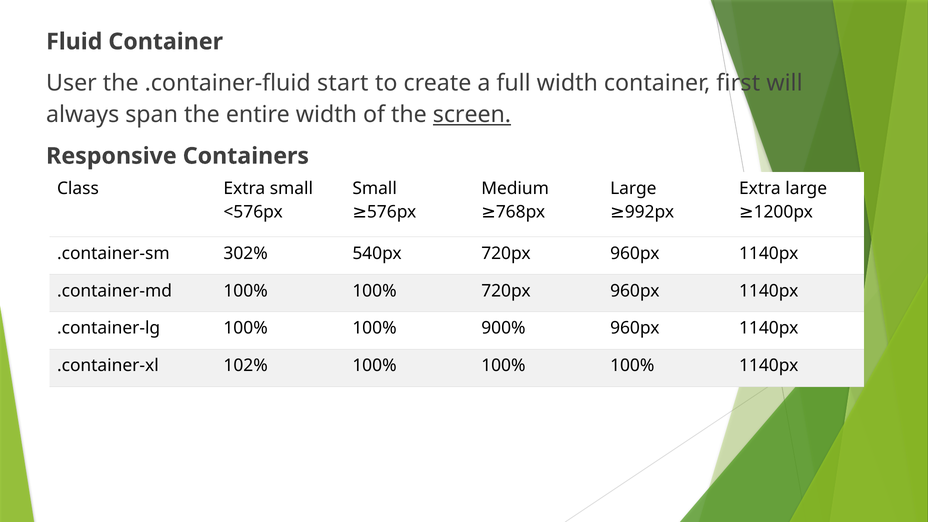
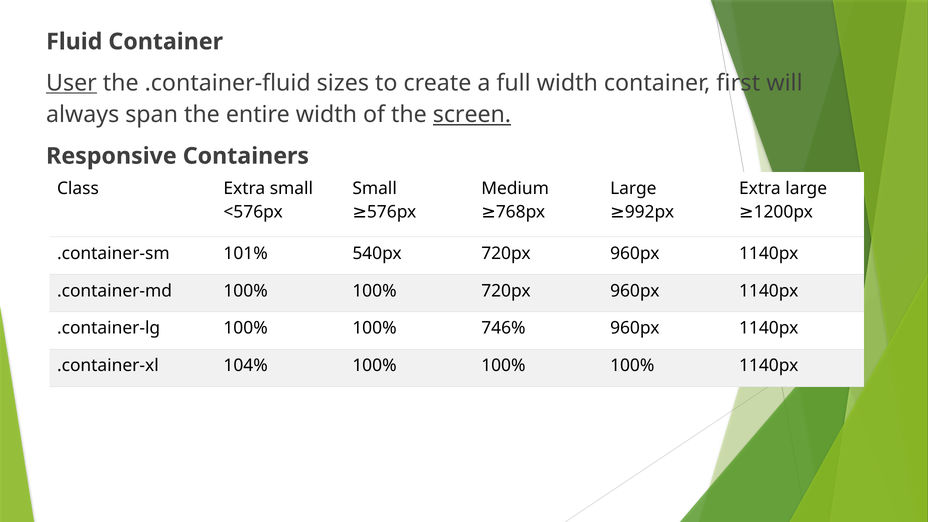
User underline: none -> present (71, 83)
start: start -> sizes (343, 83)
302%: 302% -> 101% (246, 253)
900%: 900% -> 746% (503, 328)
102%: 102% -> 104% (246, 366)
